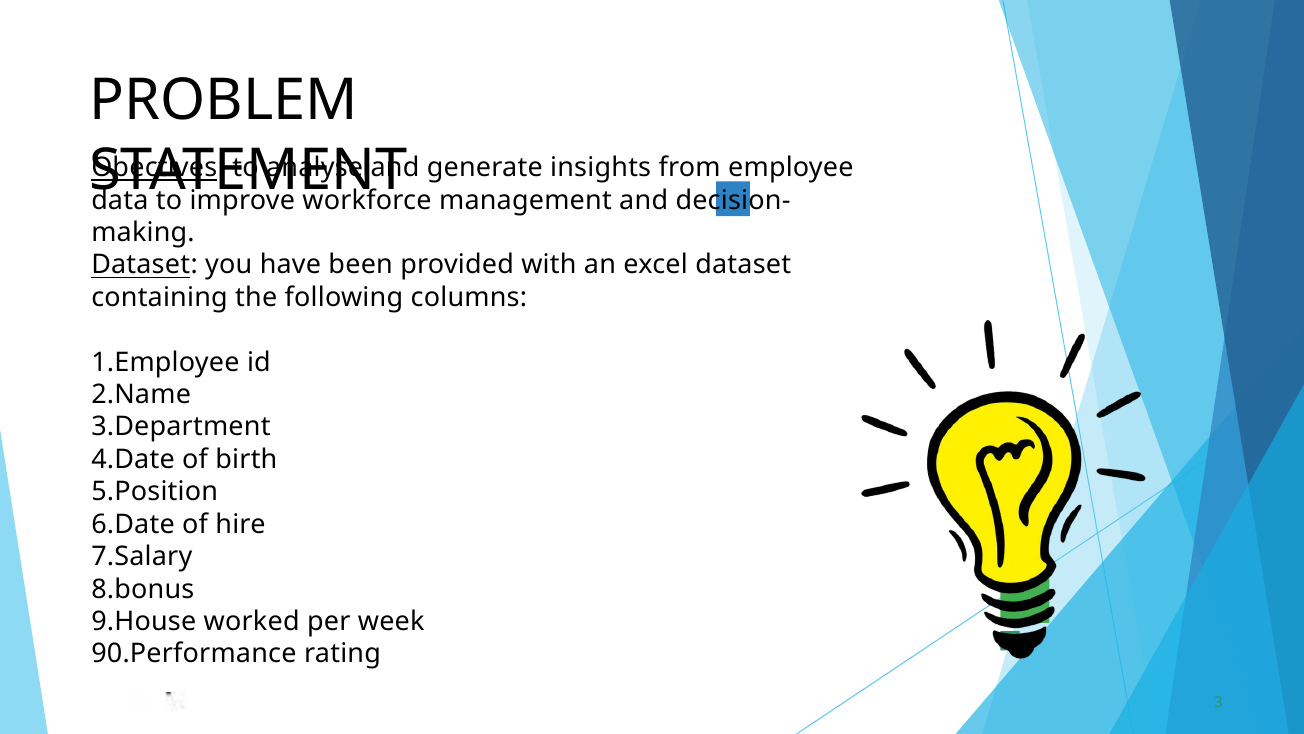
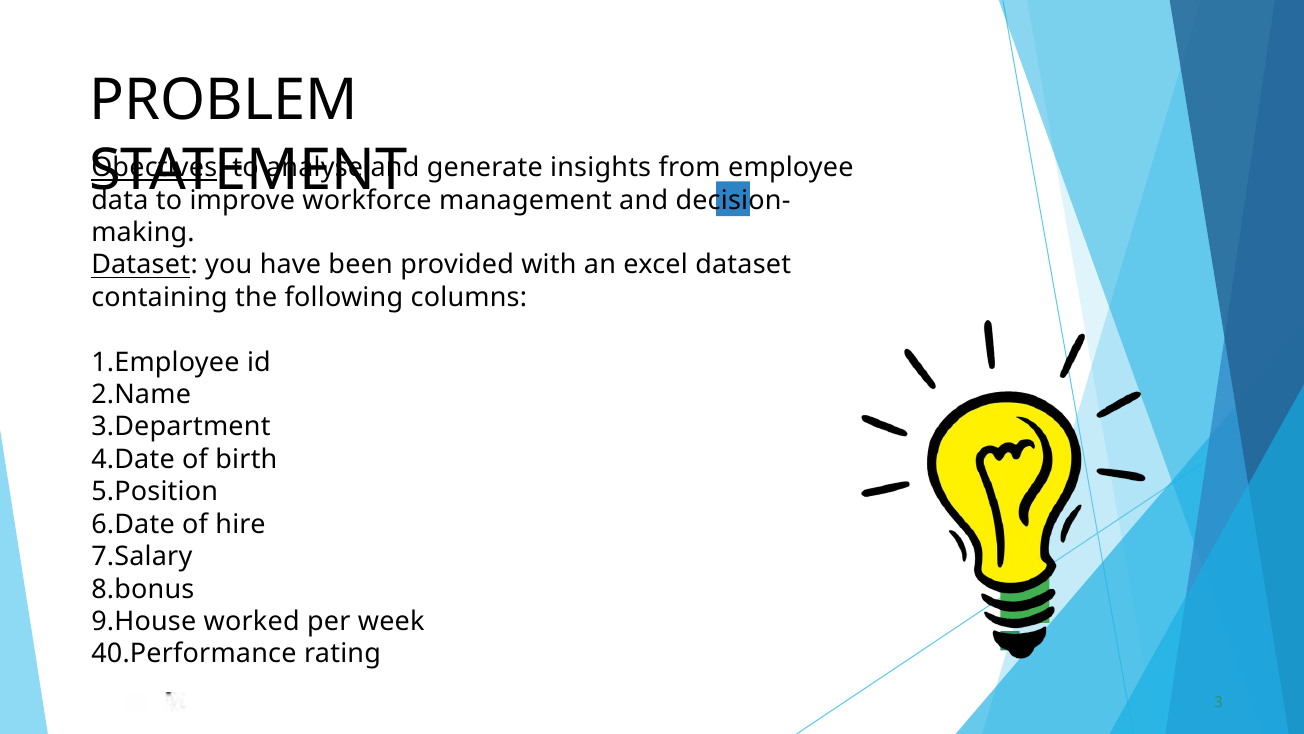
90.Performance: 90.Performance -> 40.Performance (194, 654)
